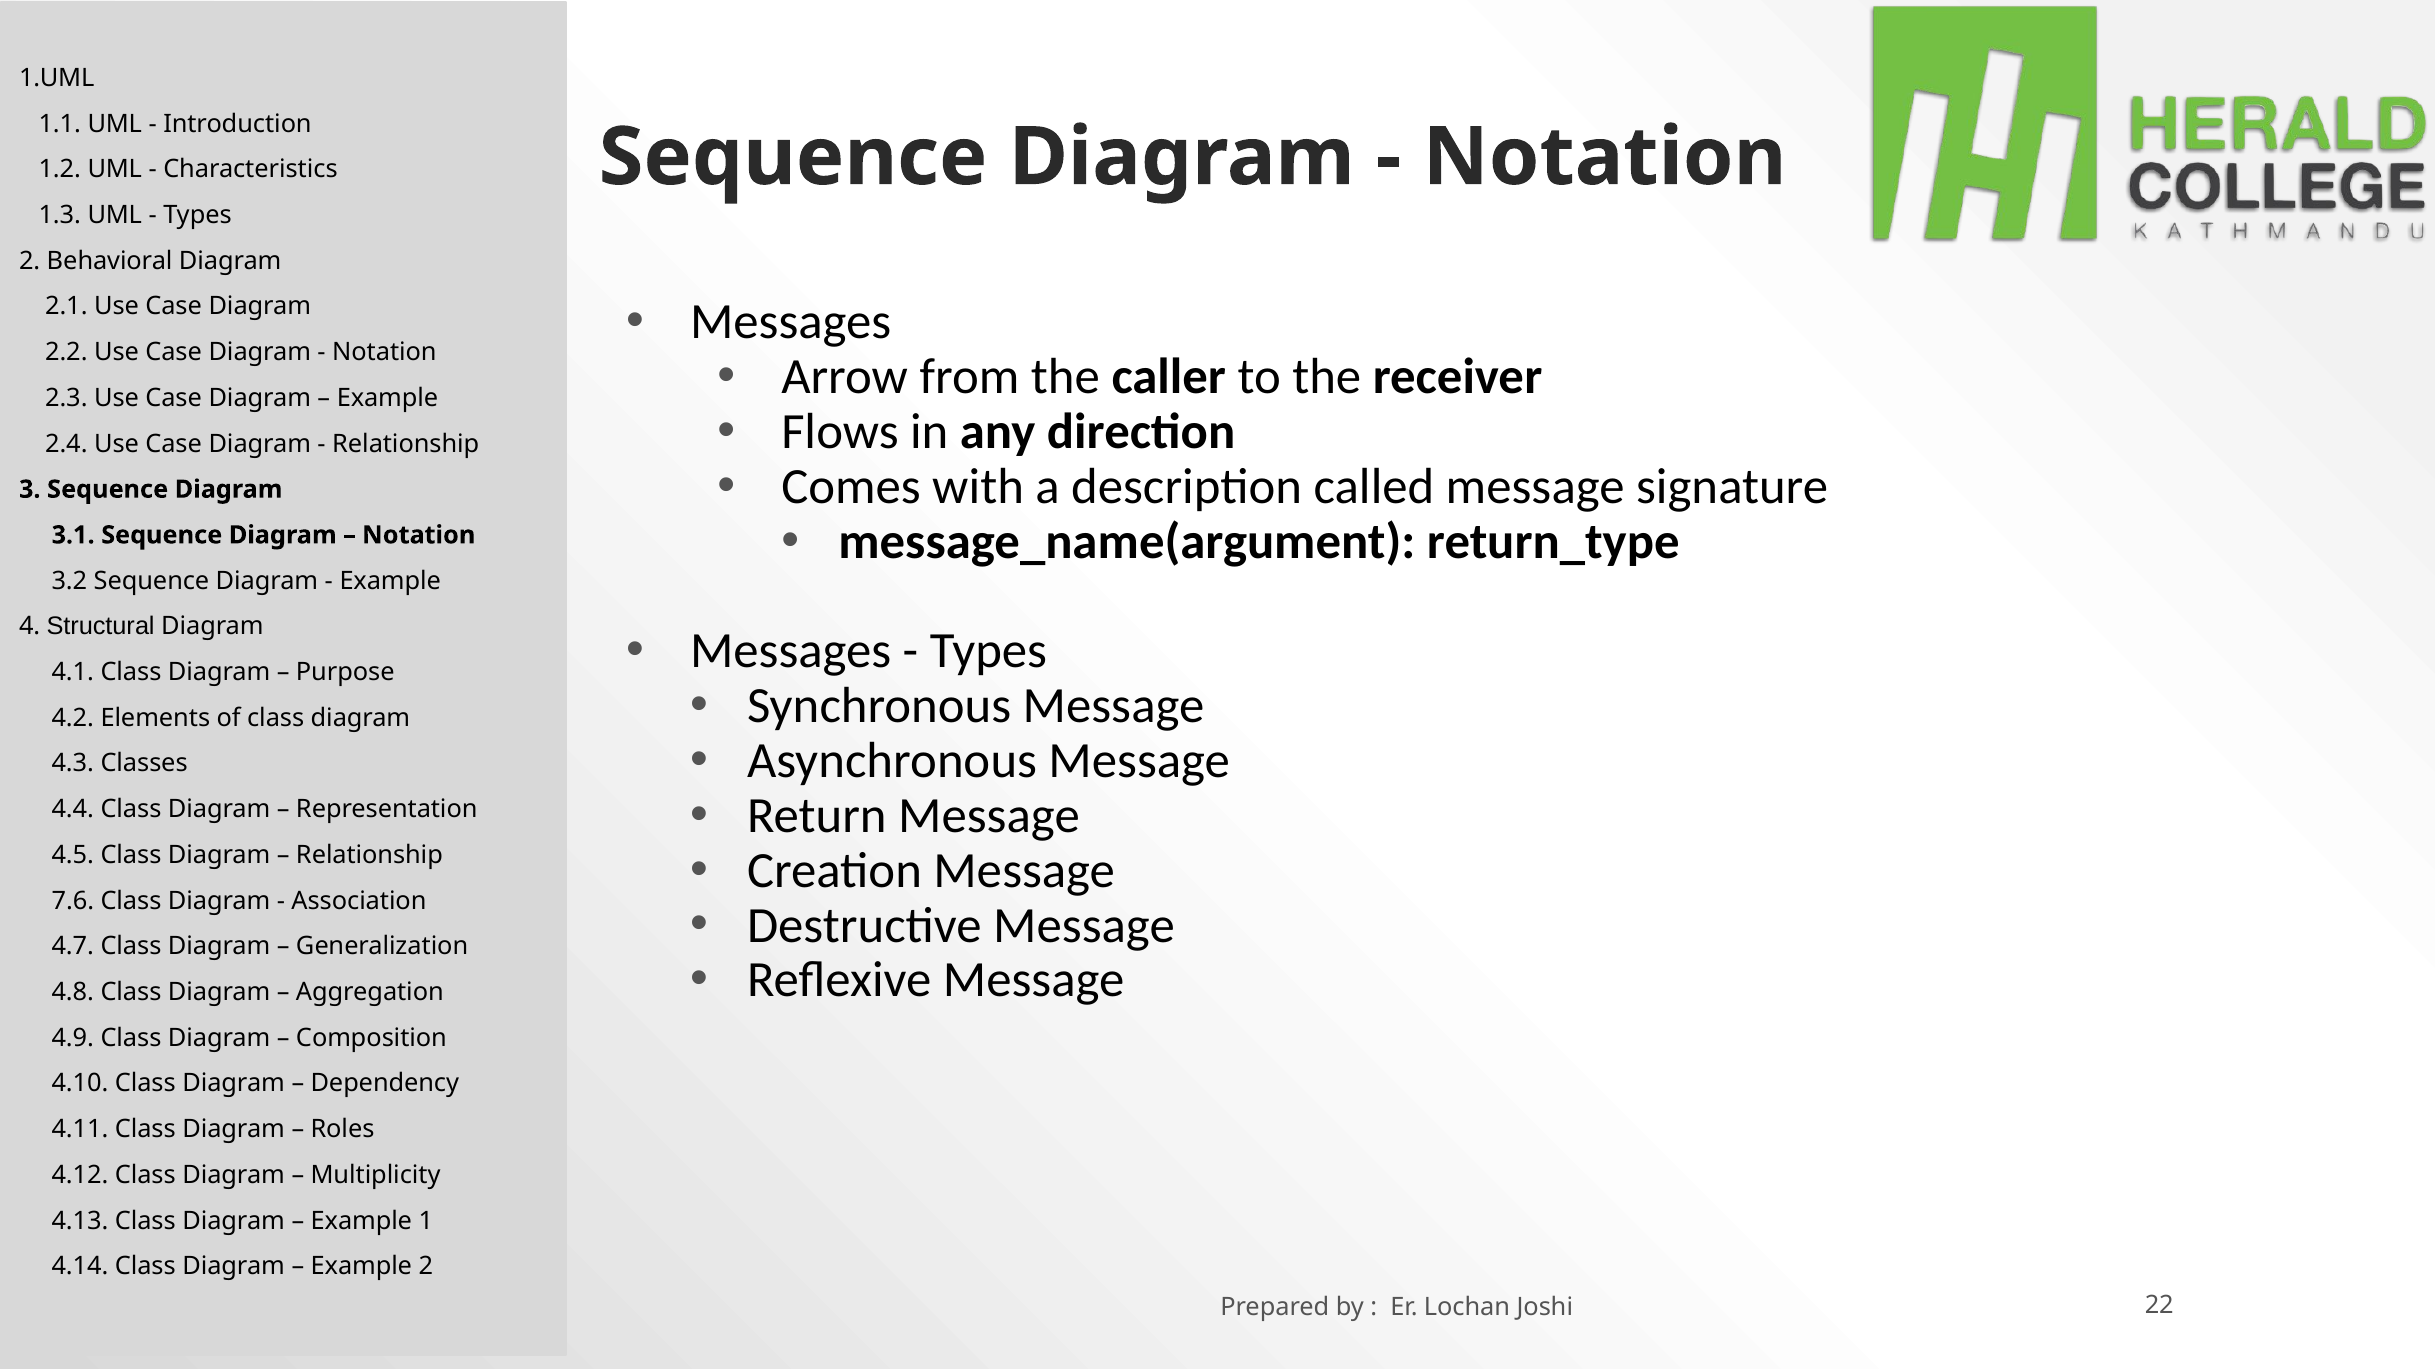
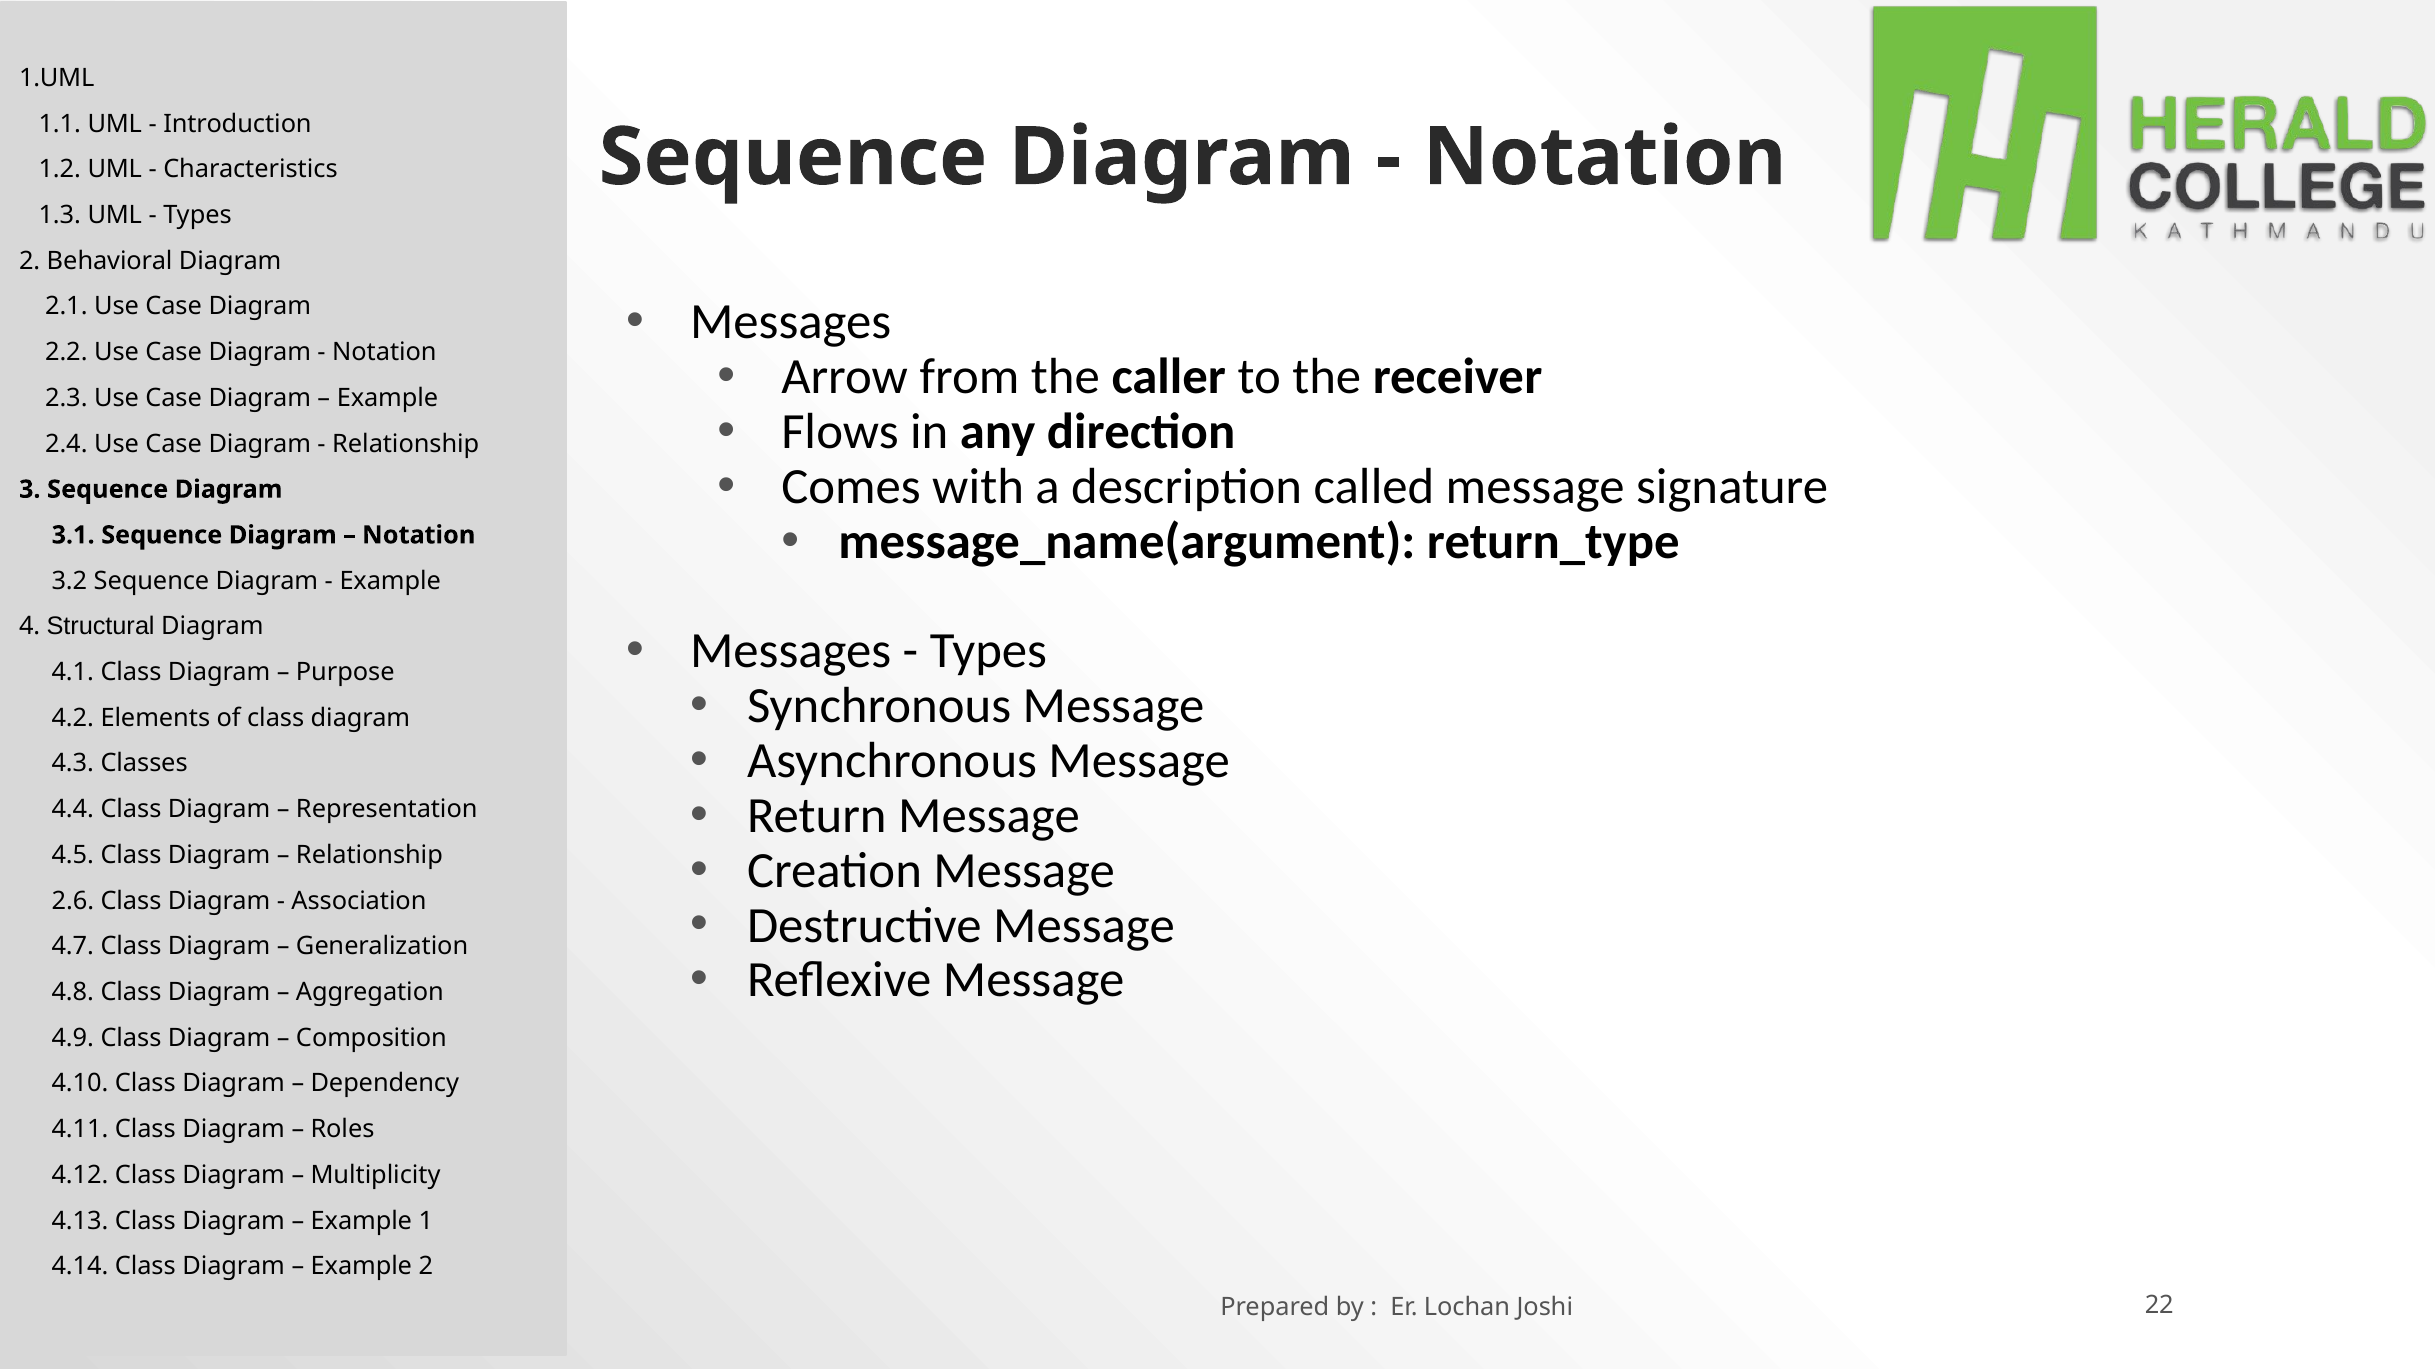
7.6: 7.6 -> 2.6 (73, 901)
